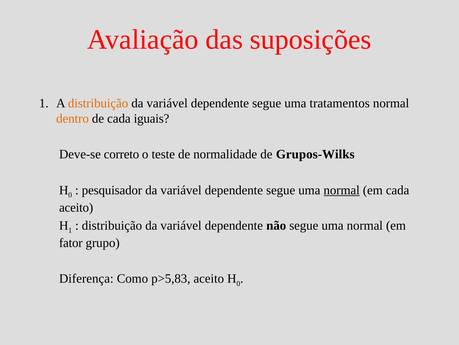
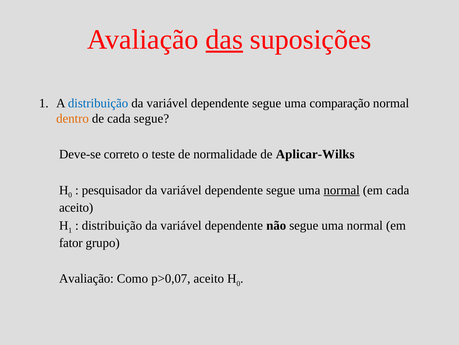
das underline: none -> present (224, 40)
distribuição colour: orange -> blue (98, 103)
tratamentos: tratamentos -> comparação (340, 103)
cada iguais: iguais -> segue (151, 118)
Grupos-Wilks: Grupos-Wilks -> Aplicar-Wilks (315, 154)
Diferença: Diferença -> Avaliação (86, 278)
p>5,83: p>5,83 -> p>0,07 (171, 278)
